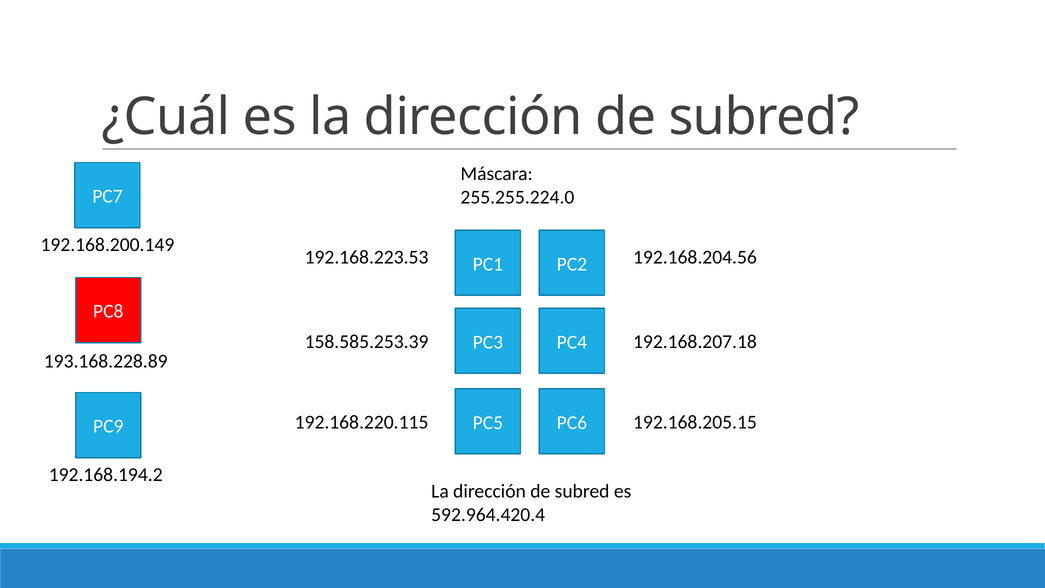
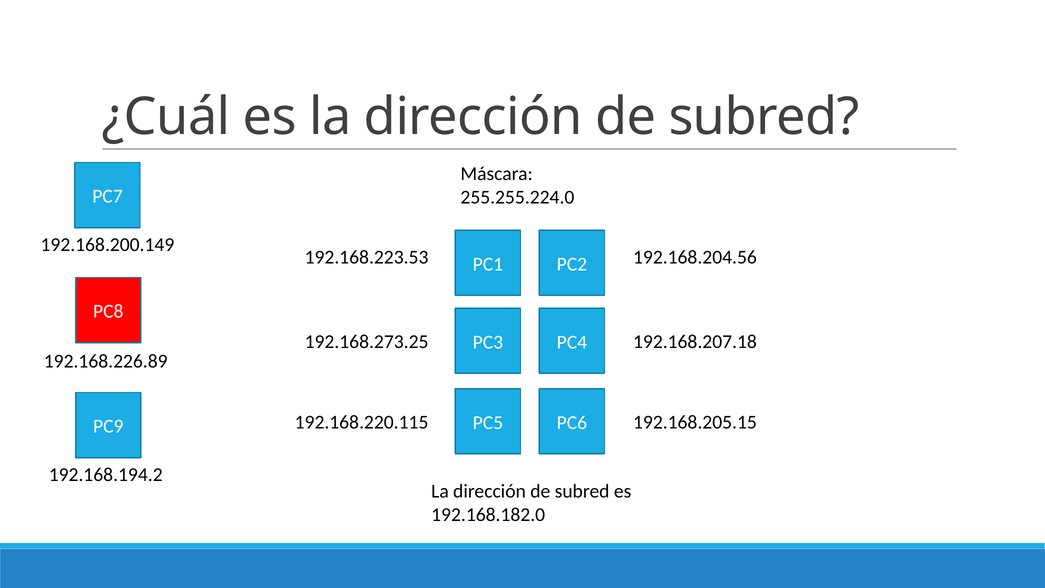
158.585.253.39: 158.585.253.39 -> 192.168.273.25 (367, 342)
193.168.228.89: 193.168.228.89 -> 192.168.226.89 (106, 361)
592.964.420.4: 592.964.420.4 -> 192.168.182.0 (488, 515)
